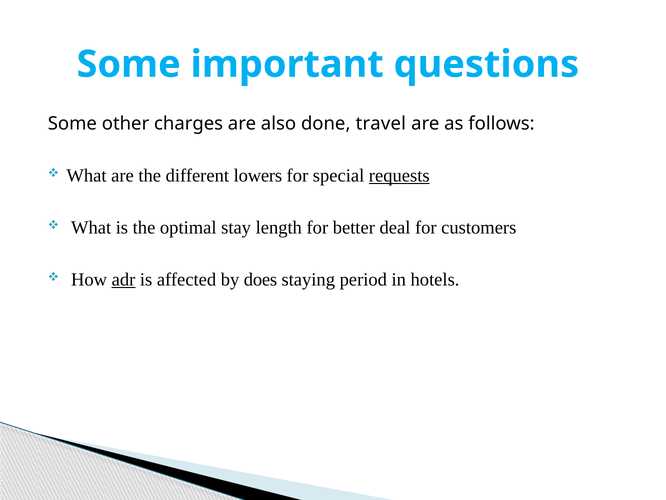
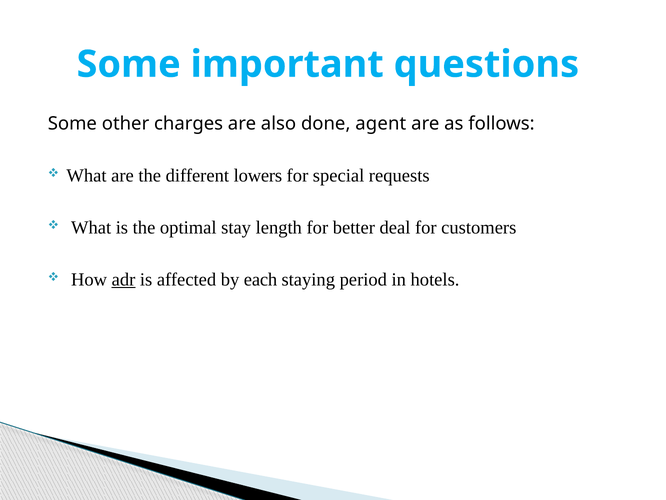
travel: travel -> agent (381, 124)
requests underline: present -> none (399, 175)
does: does -> each (261, 279)
